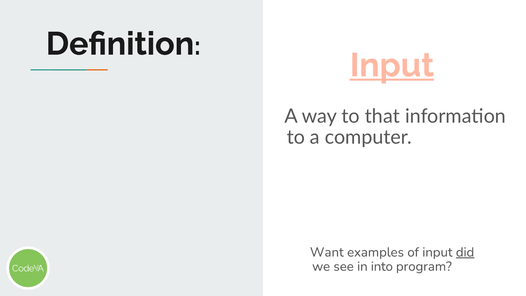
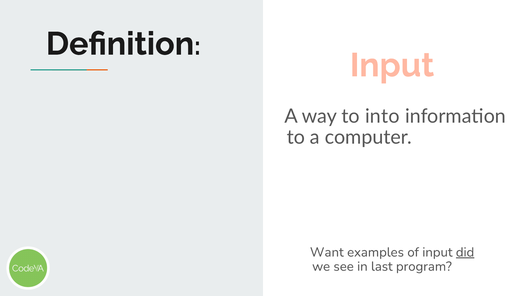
Input underline: present -> none (392, 65)
that: that -> into (382, 116)
into: into -> last (382, 266)
